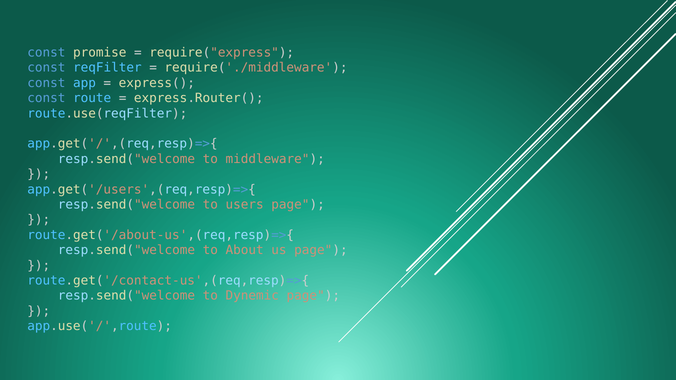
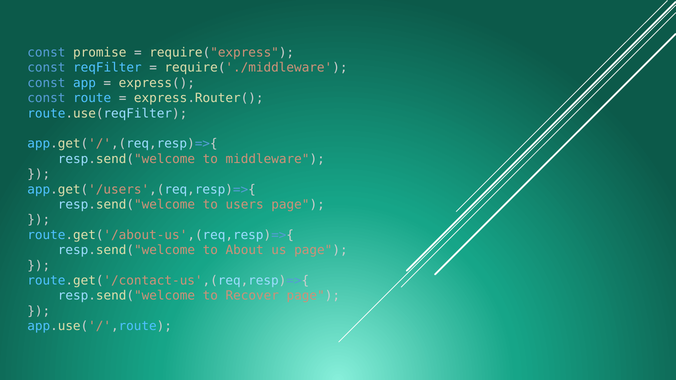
Dynemic: Dynemic -> Recover (252, 296)
